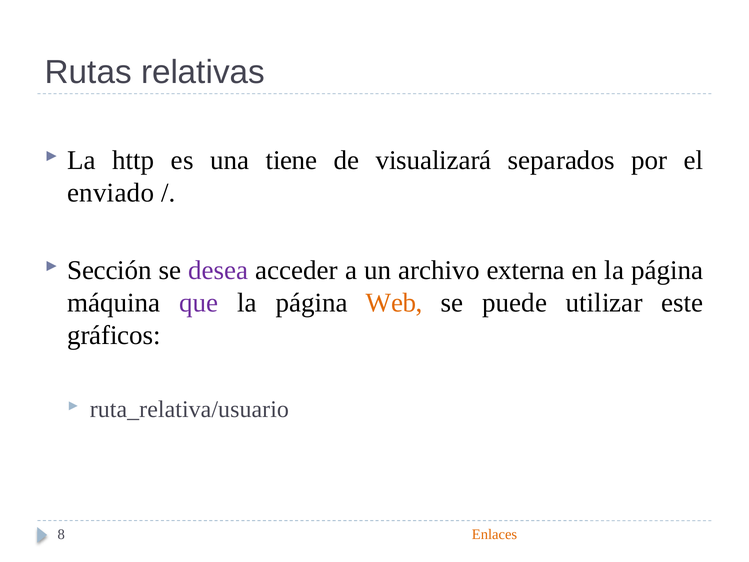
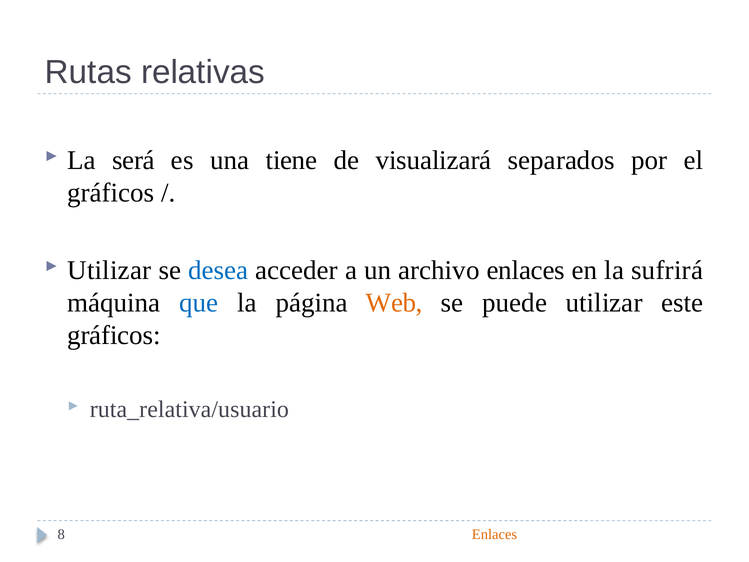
http: http -> será (134, 160)
enviado: enviado -> gráficos (111, 193)
Sección: Sección -> Utilizar (109, 270)
desea colour: purple -> blue (218, 270)
archivo externa: externa -> enlaces (526, 270)
en la página: página -> sufrirá (667, 270)
que colour: purple -> blue (199, 303)
